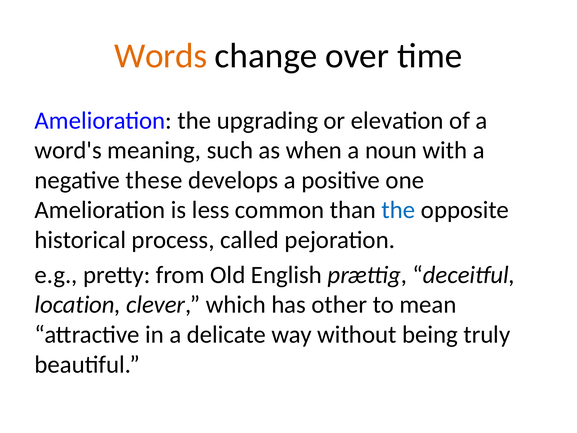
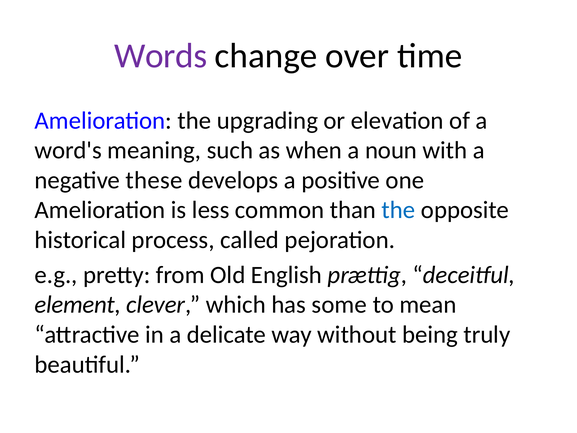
Words colour: orange -> purple (161, 56)
location: location -> element (78, 305)
other: other -> some (339, 305)
